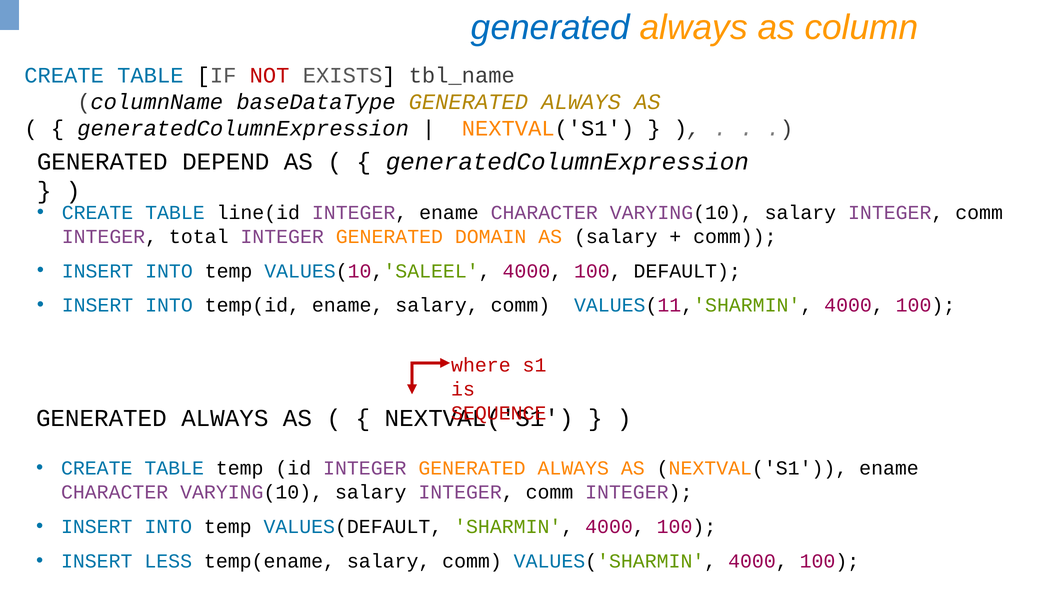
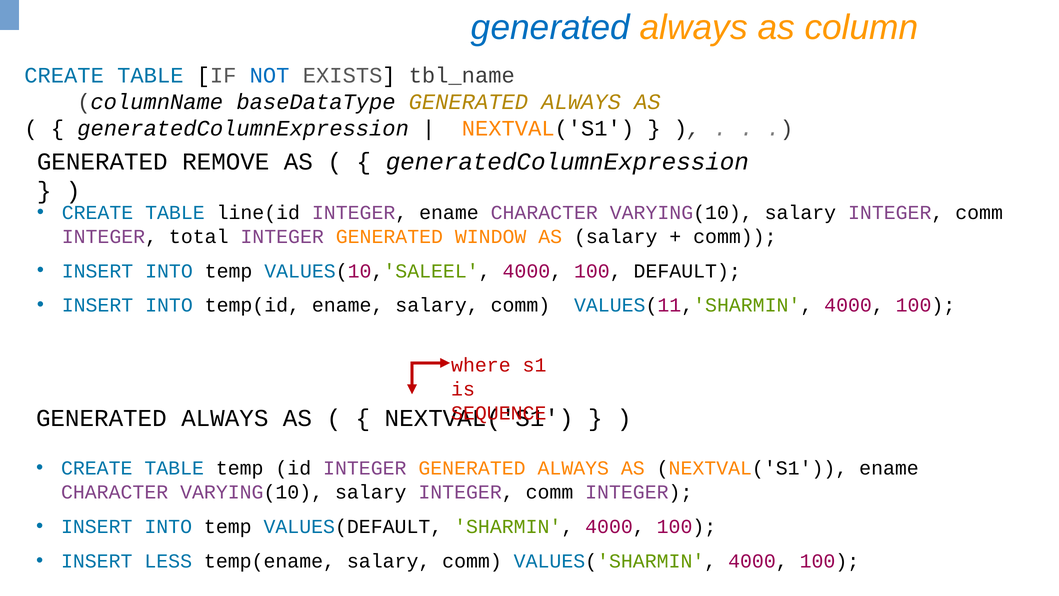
NOT colour: red -> blue (270, 75)
DEPEND: DEPEND -> REMOVE (226, 162)
DOMAIN: DOMAIN -> WINDOW (491, 236)
